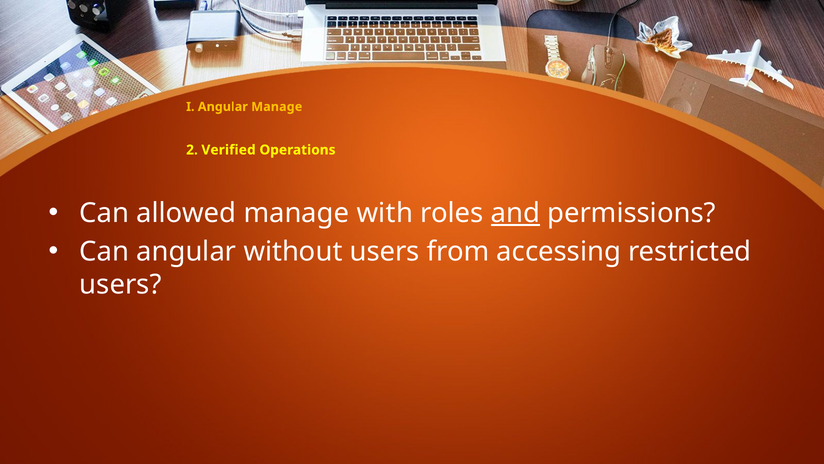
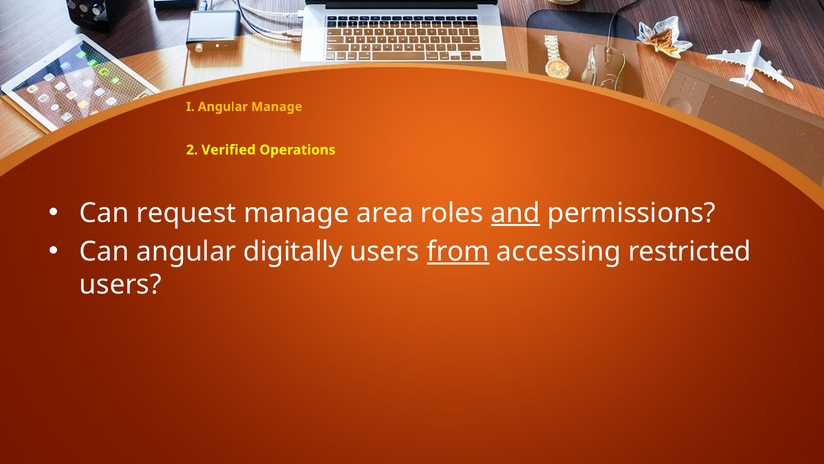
allowed: allowed -> request (186, 213)
with: with -> area (385, 213)
without: without -> digitally (293, 251)
from underline: none -> present (458, 251)
